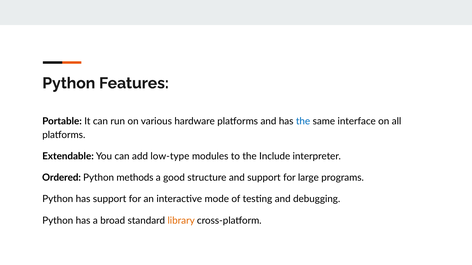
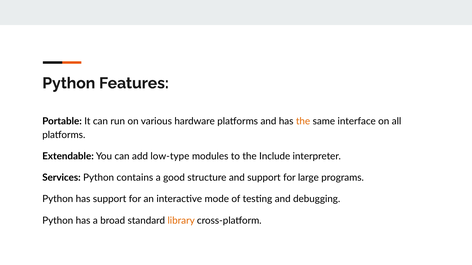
the colour: blue -> orange (303, 122)
Ordered: Ordered -> Services (61, 178)
methods: methods -> contains (135, 178)
